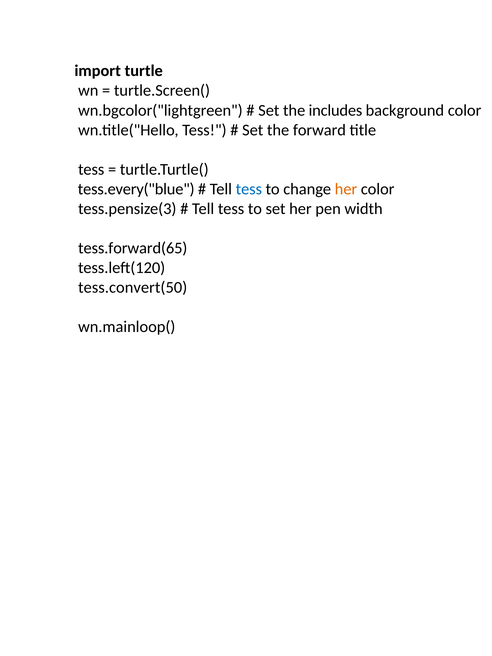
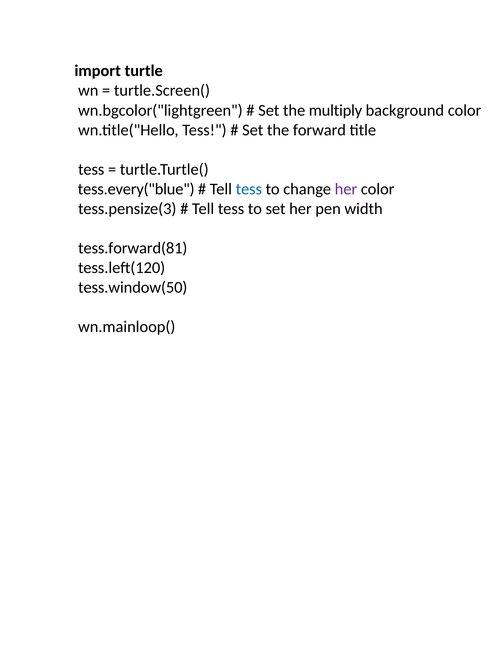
includes: includes -> multiply (335, 110)
her colour: orange -> purple (346, 189)
tess.forward(65: tess.forward(65 -> tess.forward(81 (133, 248)
tess.convert(50: tess.convert(50 -> tess.window(50 (133, 287)
